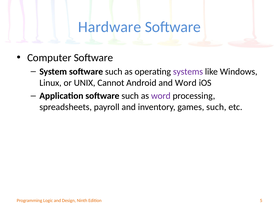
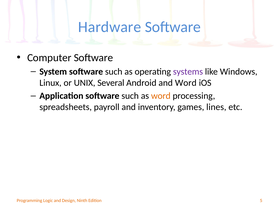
Cannot: Cannot -> Several (111, 82)
word colour: purple -> orange (161, 96)
games such: such -> lines (216, 107)
